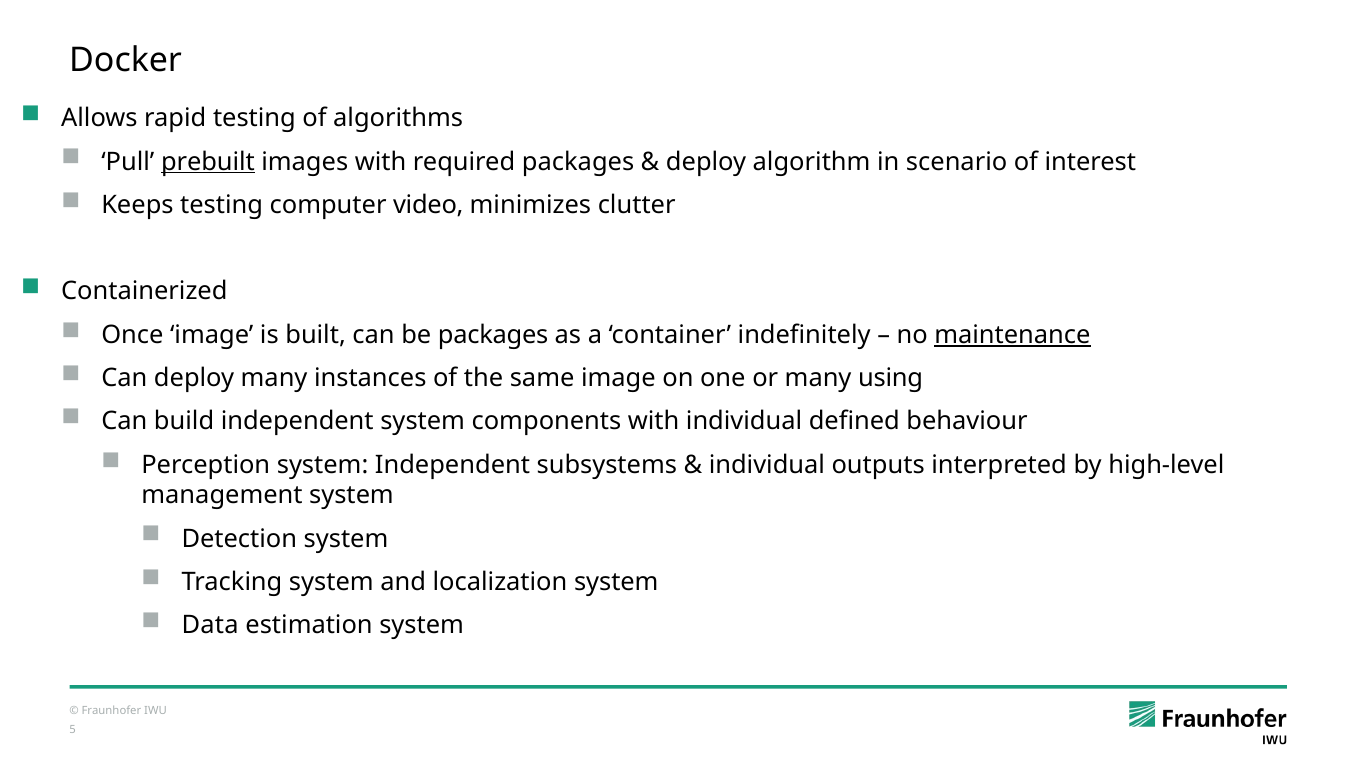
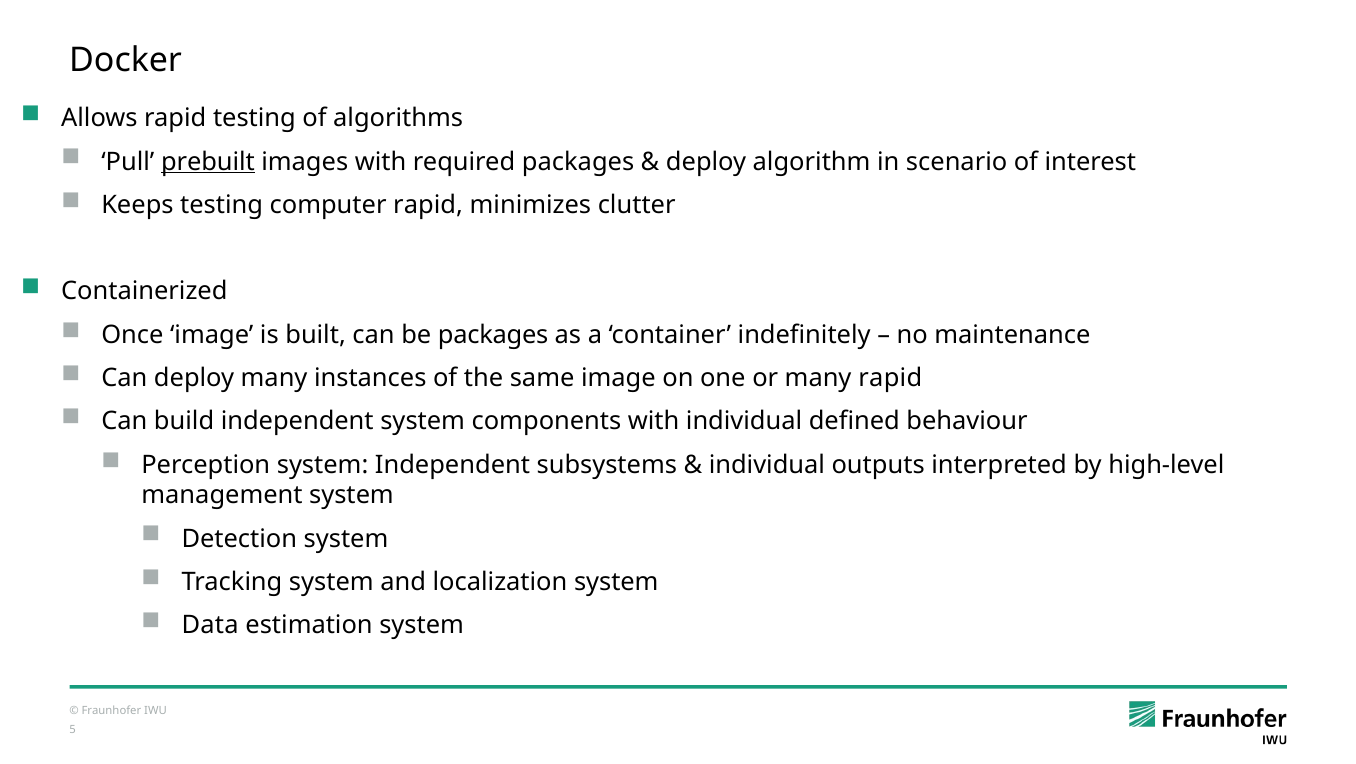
computer video: video -> rapid (428, 205)
maintenance underline: present -> none (1012, 335)
many using: using -> rapid (890, 378)
